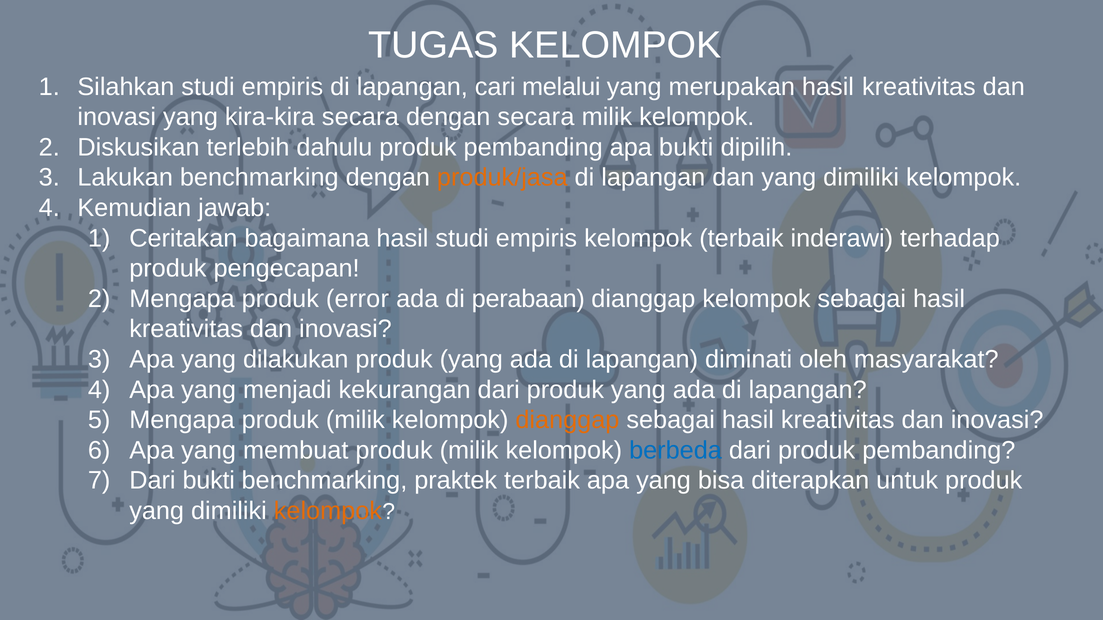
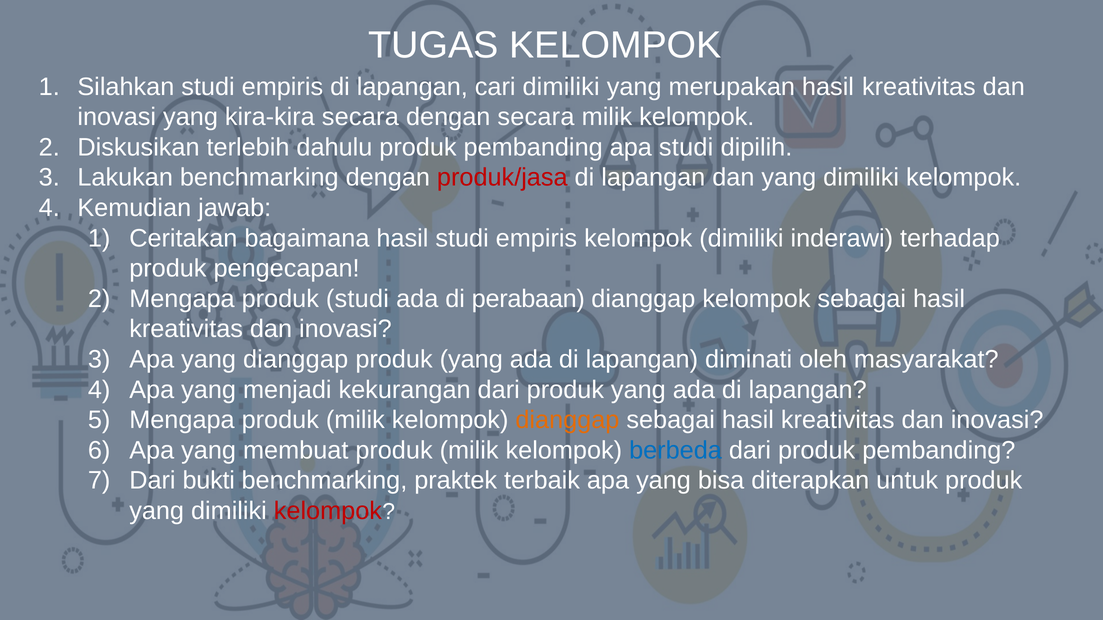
cari melalui: melalui -> dimiliki (561, 87)
apa bukti: bukti -> studi (686, 147)
produk/jasa colour: orange -> red (502, 178)
kelompok terbaik: terbaik -> dimiliki (741, 238)
produk error: error -> studi (357, 299)
yang dilakukan: dilakukan -> dianggap (296, 360)
kelompok colour: orange -> red (328, 511)
